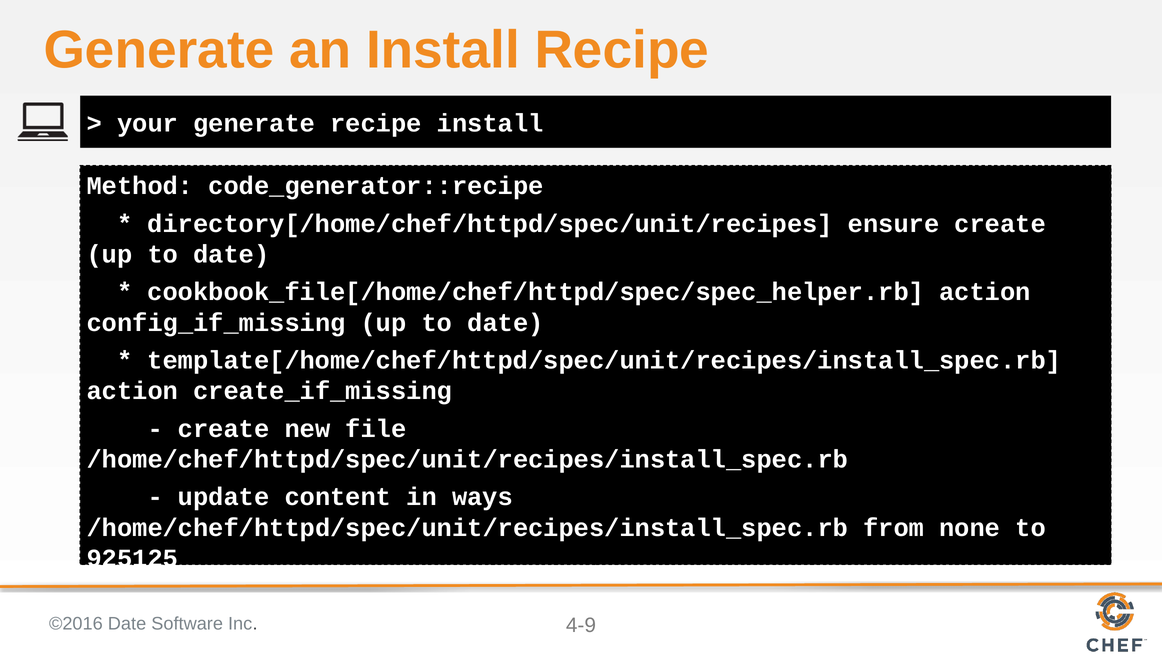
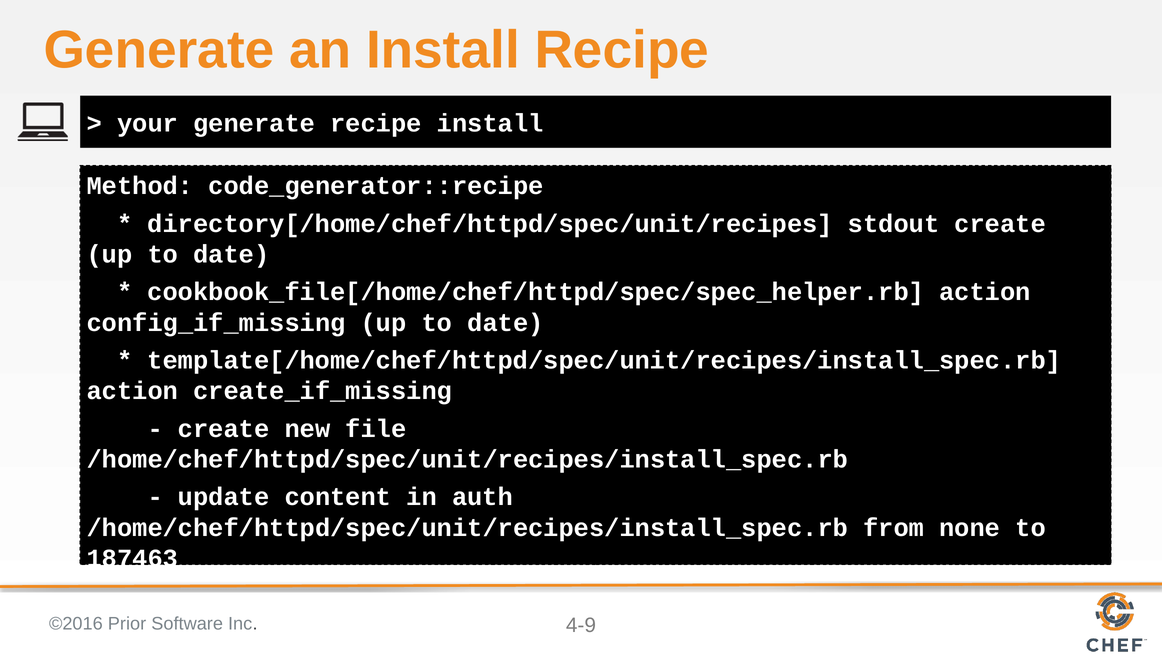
ensure: ensure -> stdout (894, 224)
ways: ways -> auth (482, 497)
925125: 925125 -> 187463 (132, 558)
Date: Date -> Prior (127, 623)
